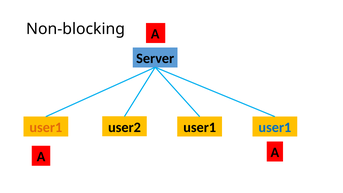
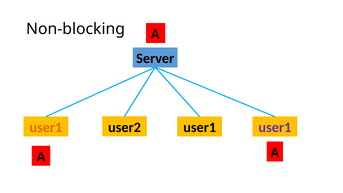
user1 colour: blue -> purple (275, 127)
